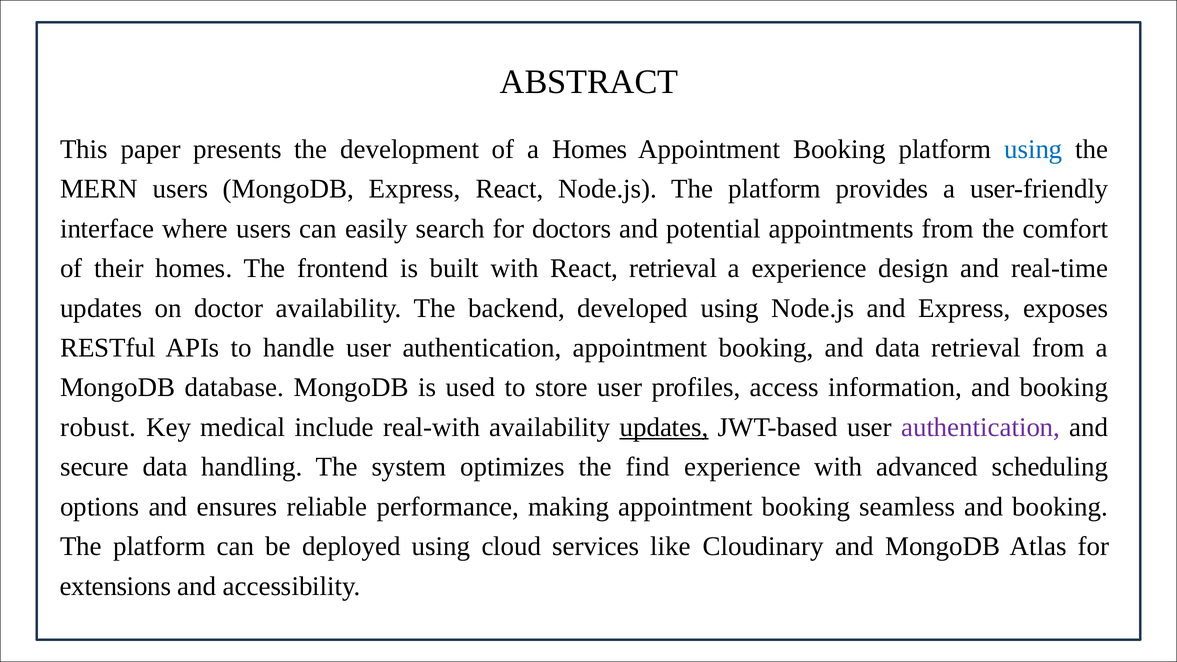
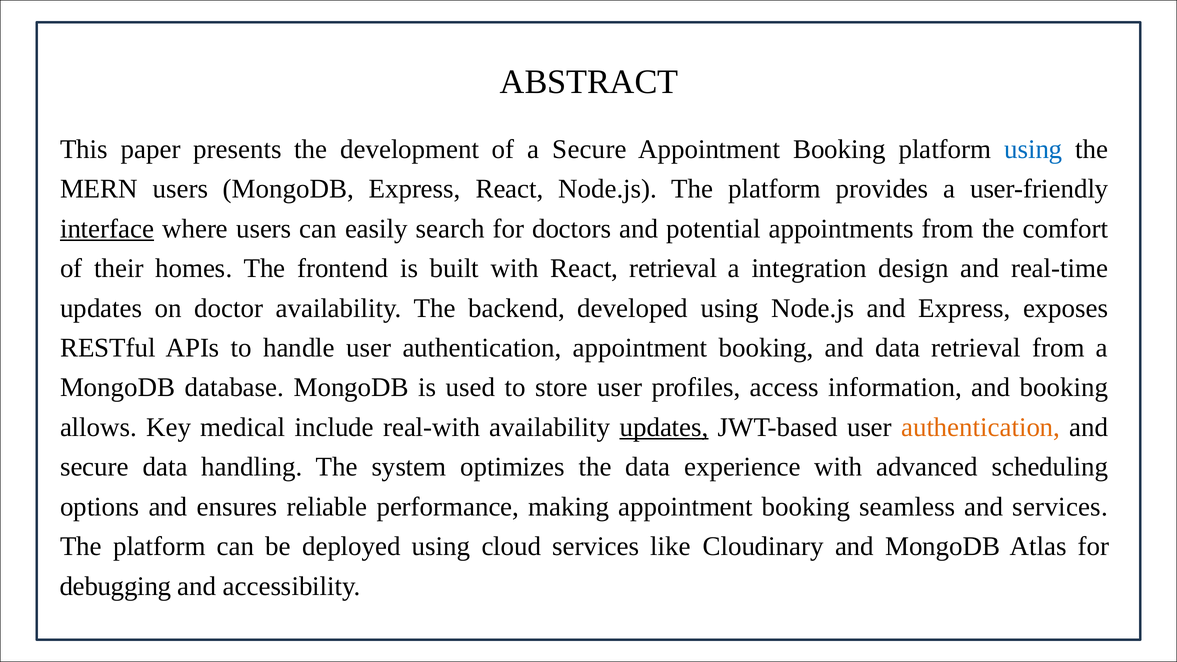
a Homes: Homes -> Secure (590, 149)
interface underline: none -> present (107, 229)
a experience: experience -> integration (809, 268)
robust: robust -> allows (99, 427)
authentication colour: purple -> orange (981, 427)
the find: find -> data (648, 467)
seamless and booking: booking -> services (1060, 507)
extensions: extensions -> debugging (115, 586)
